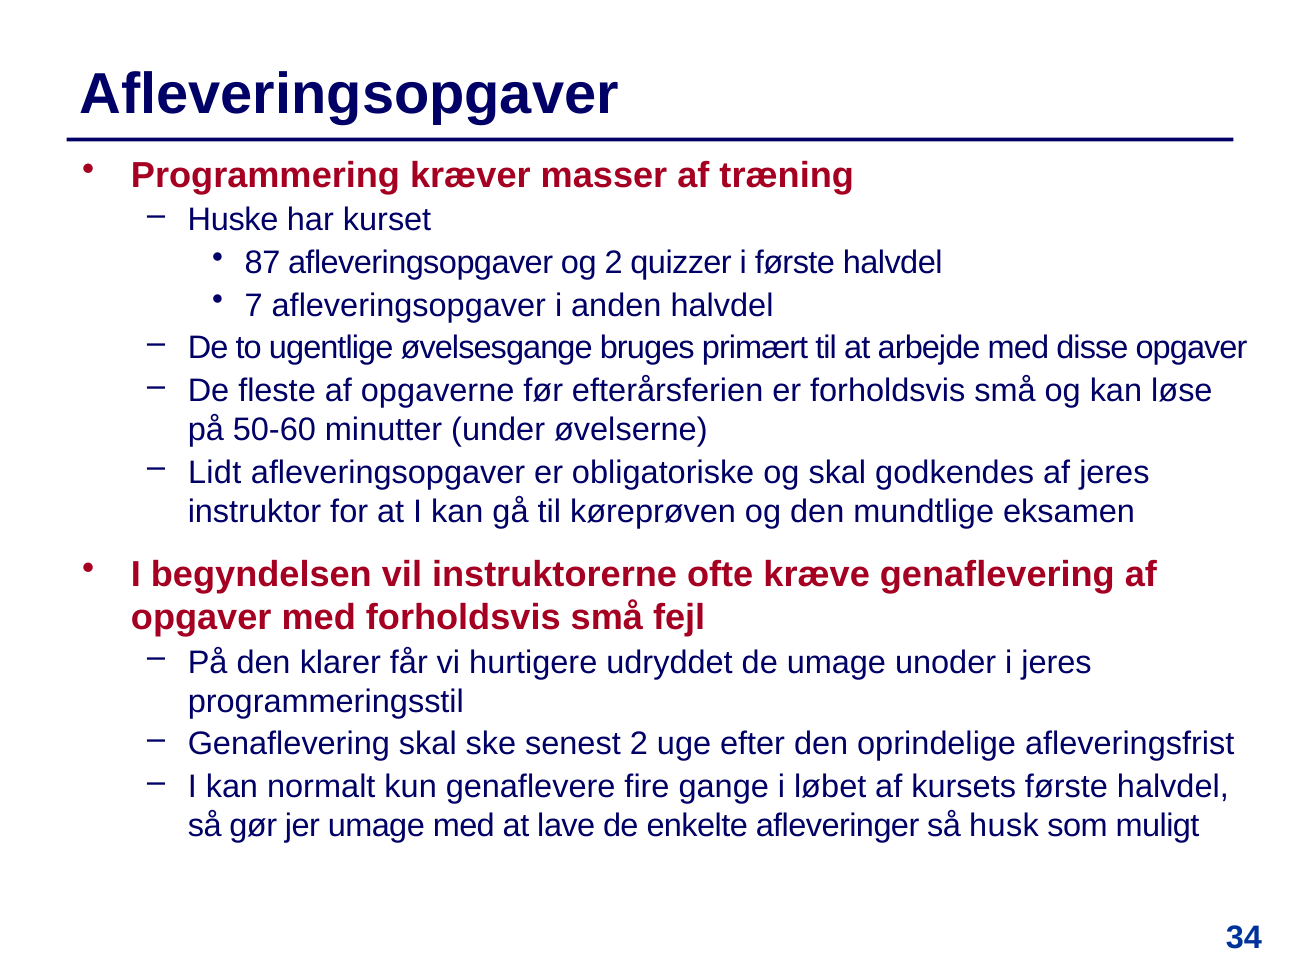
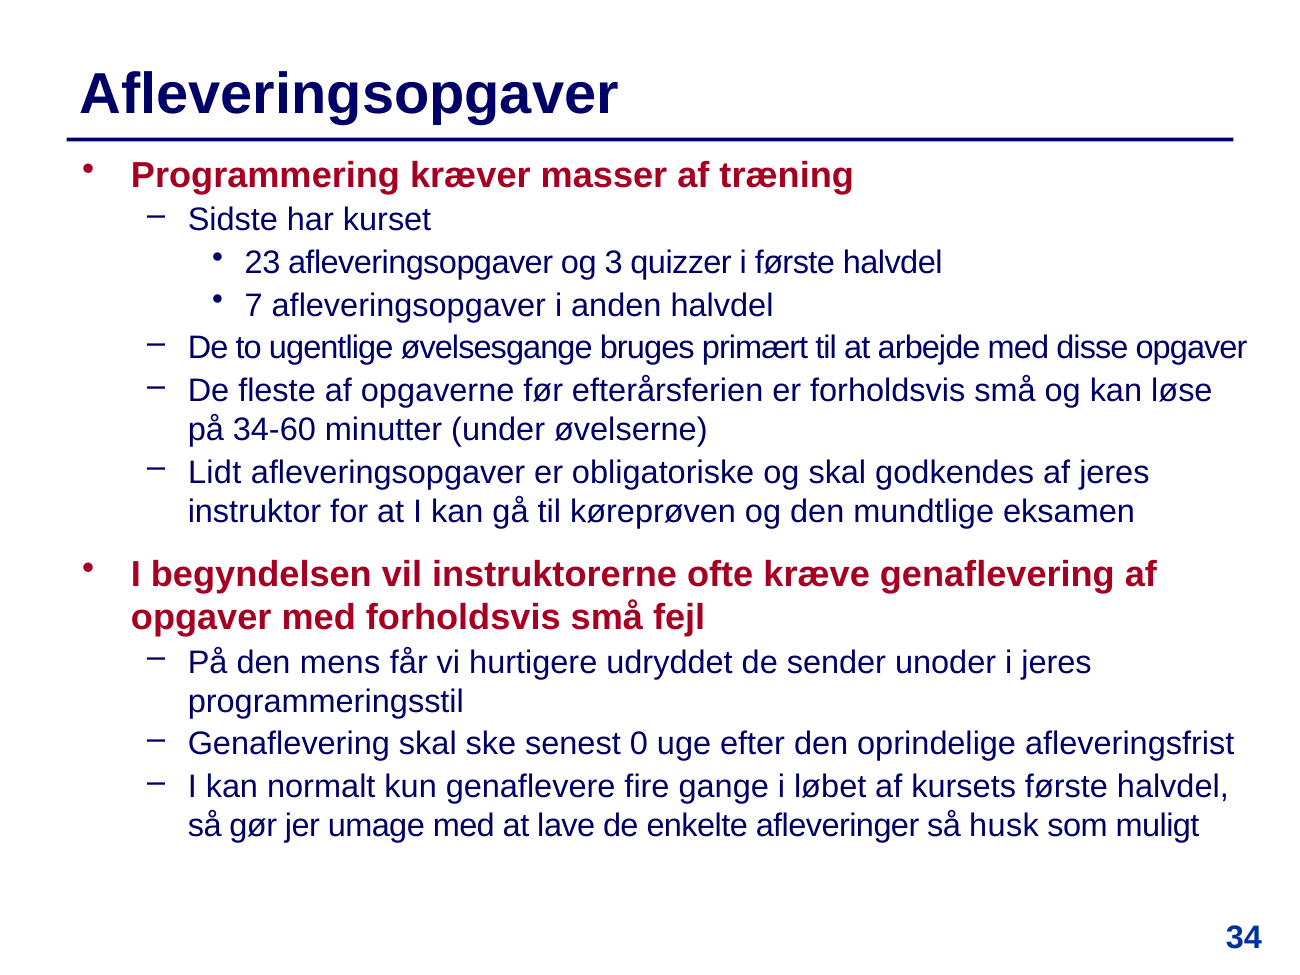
Huske: Huske -> Sidste (233, 220)
87: 87 -> 23 (263, 263)
og 2: 2 -> 3 (614, 263)
50-60: 50-60 -> 34-60 (274, 430)
klarer: klarer -> mens (340, 662)
de umage: umage -> sender (836, 662)
senest 2: 2 -> 0 (639, 744)
